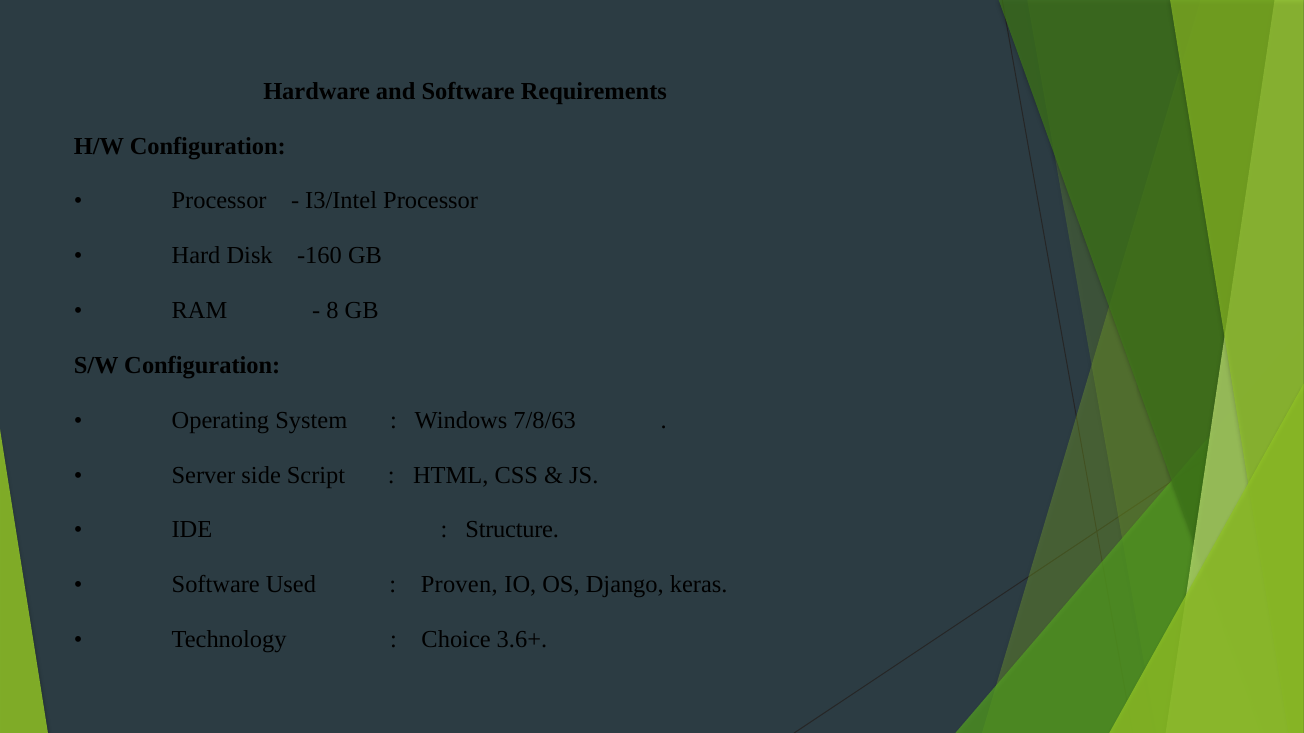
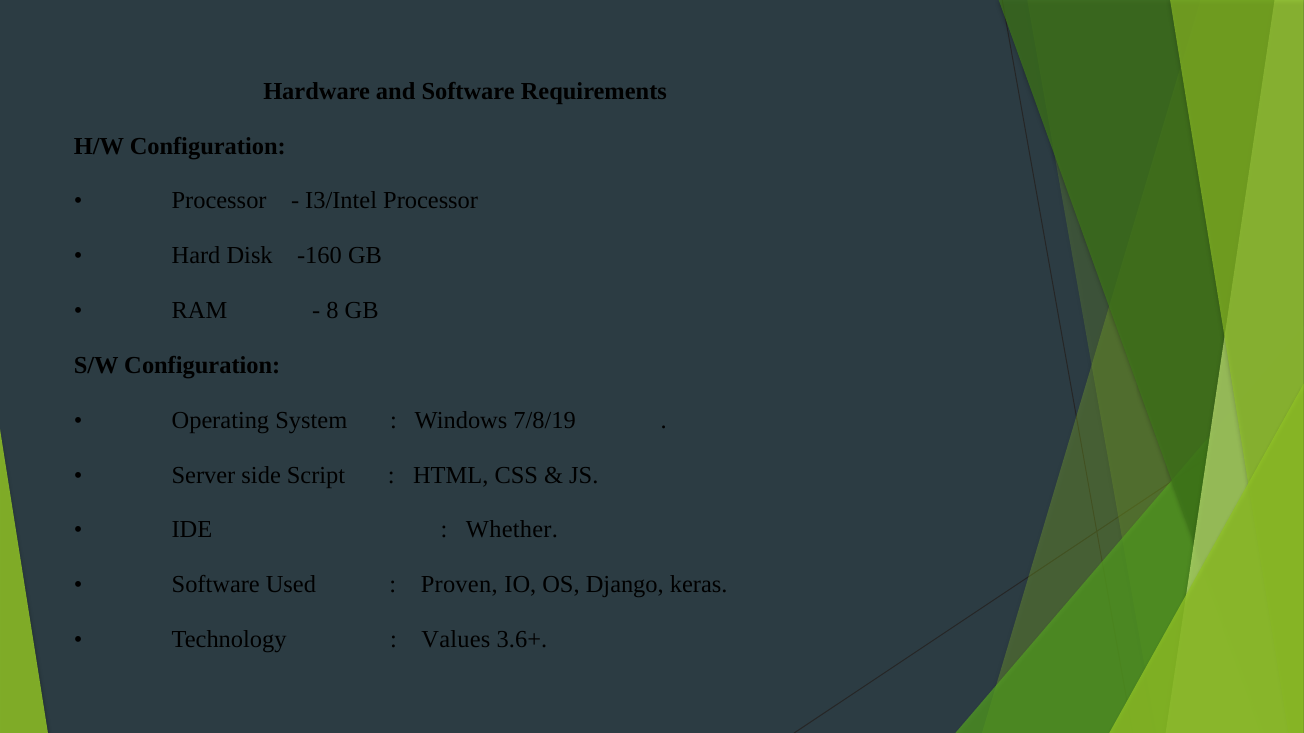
7/8/63: 7/8/63 -> 7/8/19 (545, 421)
Structure: Structure -> Whether (512, 530)
Choice: Choice -> Values (456, 640)
